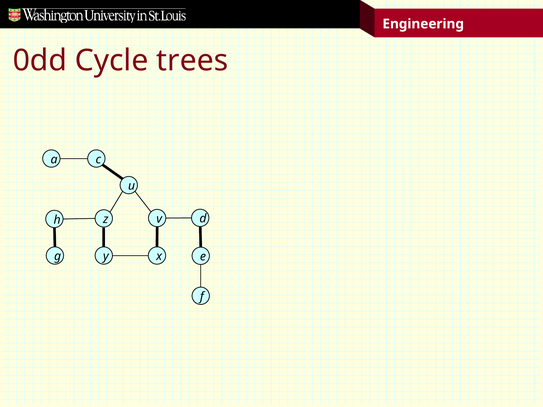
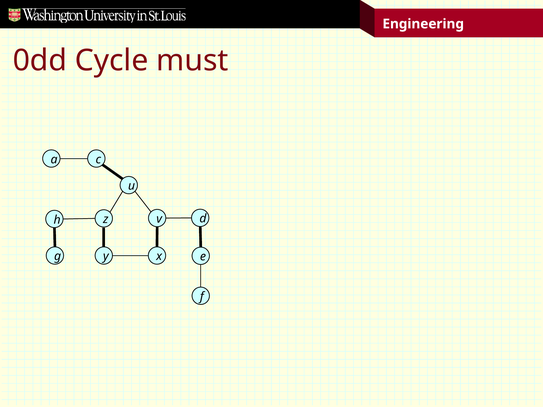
trees: trees -> must (192, 61)
